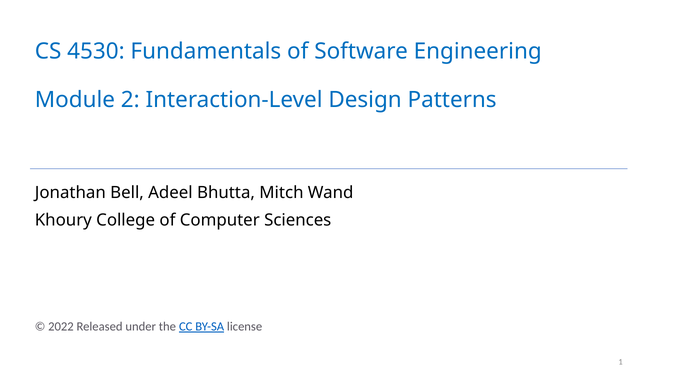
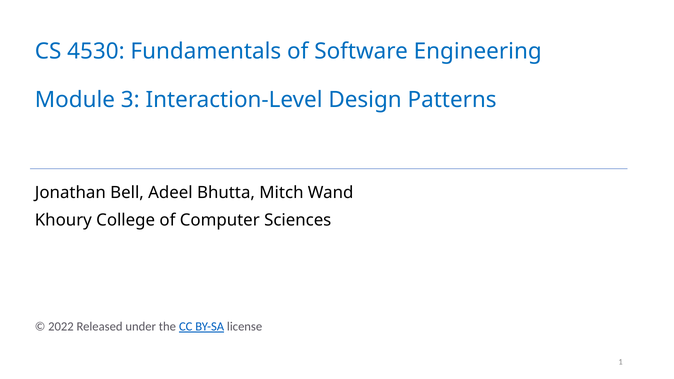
2: 2 -> 3 (130, 100)
